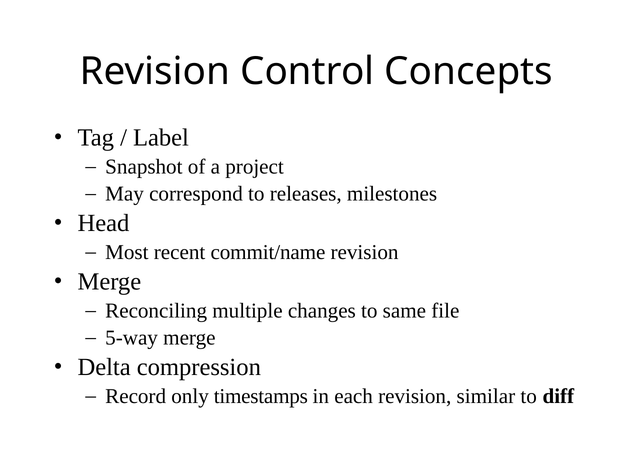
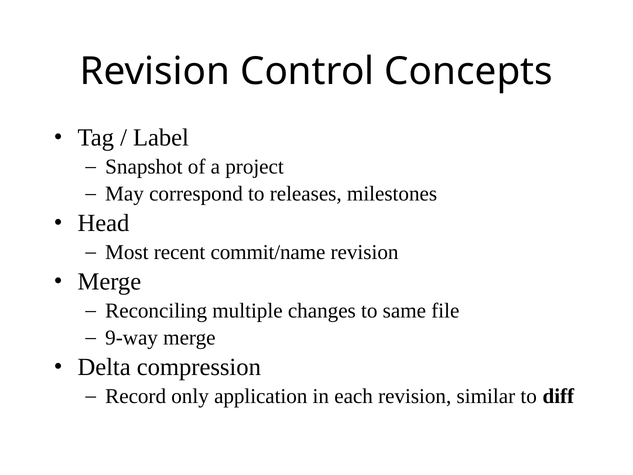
5-way: 5-way -> 9-way (132, 338)
timestamps: timestamps -> application (261, 396)
